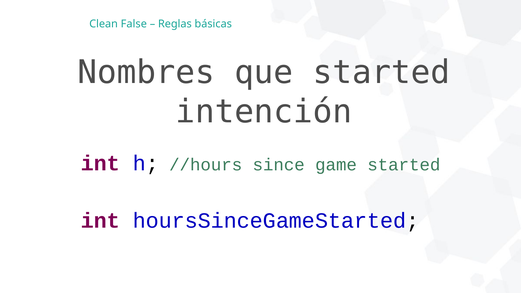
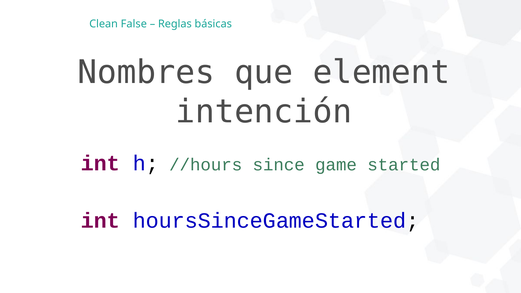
que started: started -> element (381, 73)
